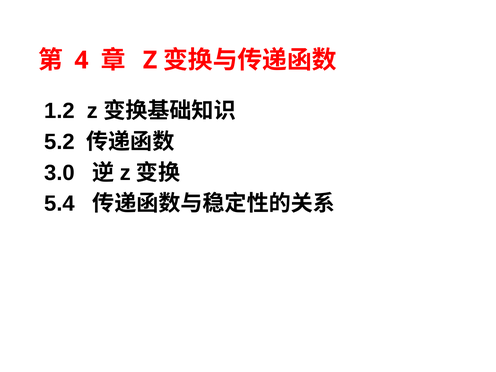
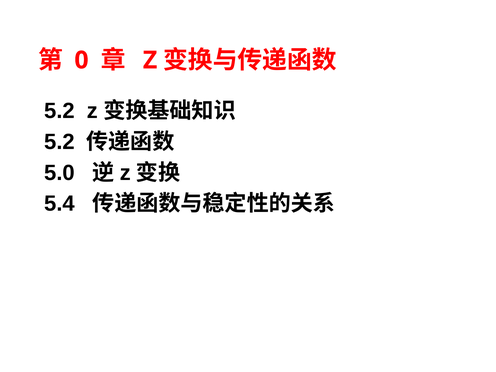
4: 4 -> 0 (81, 60)
1.2: 1.2 -> 5.2 (59, 111)
3.0: 3.0 -> 5.0 (59, 173)
